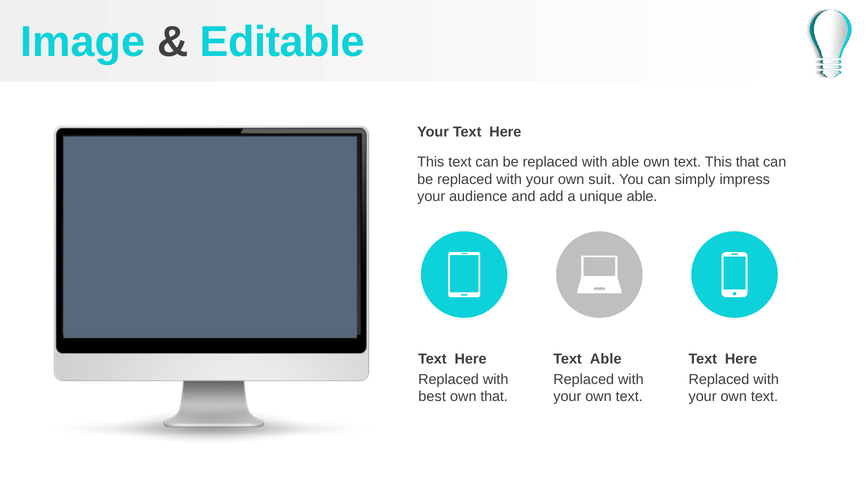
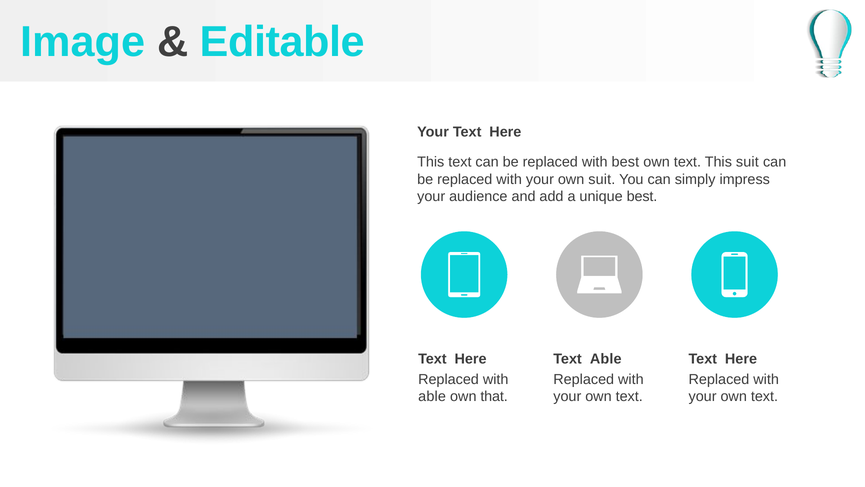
with able: able -> best (625, 162)
This that: that -> suit (747, 162)
unique able: able -> best (642, 197)
best: best -> able (432, 396)
